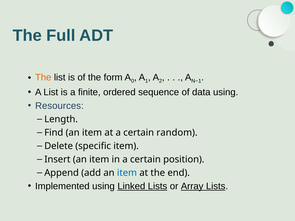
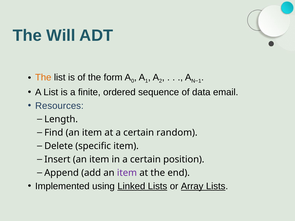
Full: Full -> Will (61, 36)
data using: using -> email (226, 92)
item colour: blue -> purple (127, 173)
